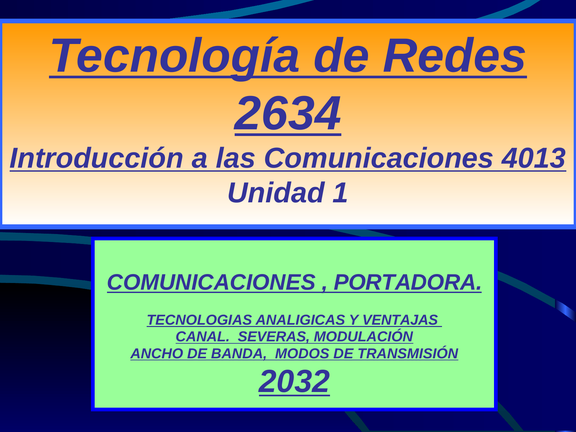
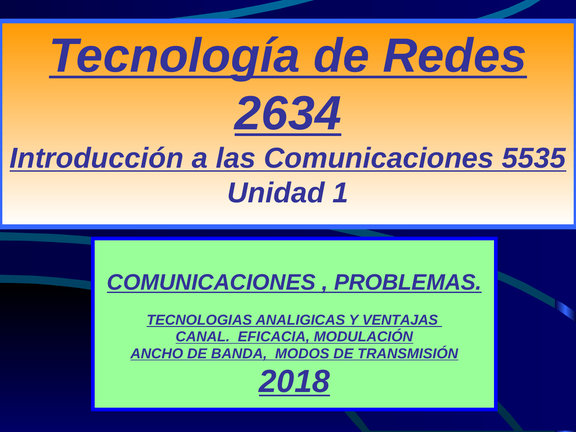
4013: 4013 -> 5535 (534, 158)
PORTADORA: PORTADORA -> PROBLEMAS (408, 283)
SEVERAS: SEVERAS -> EFICACIA (274, 337)
2032: 2032 -> 2018 (294, 382)
